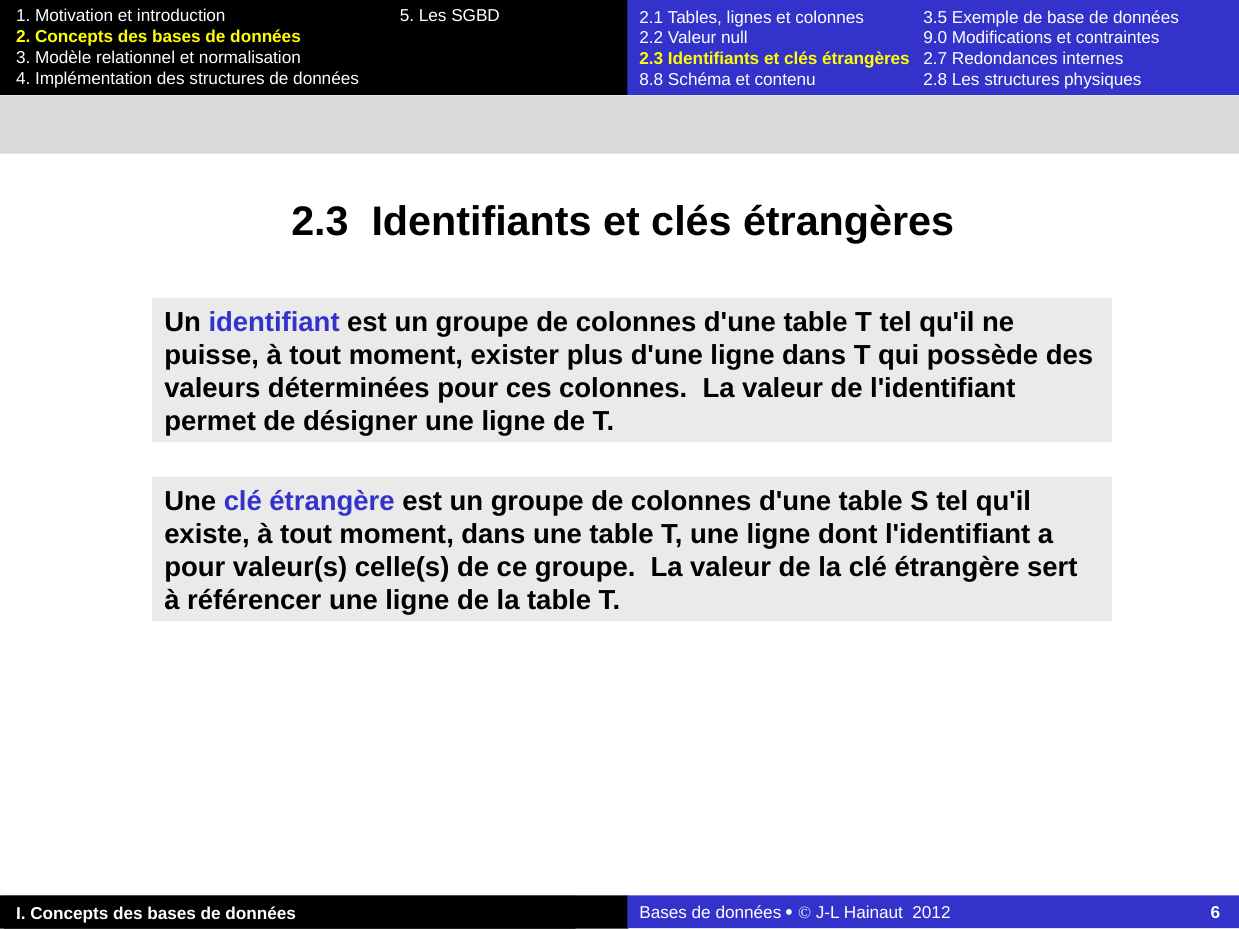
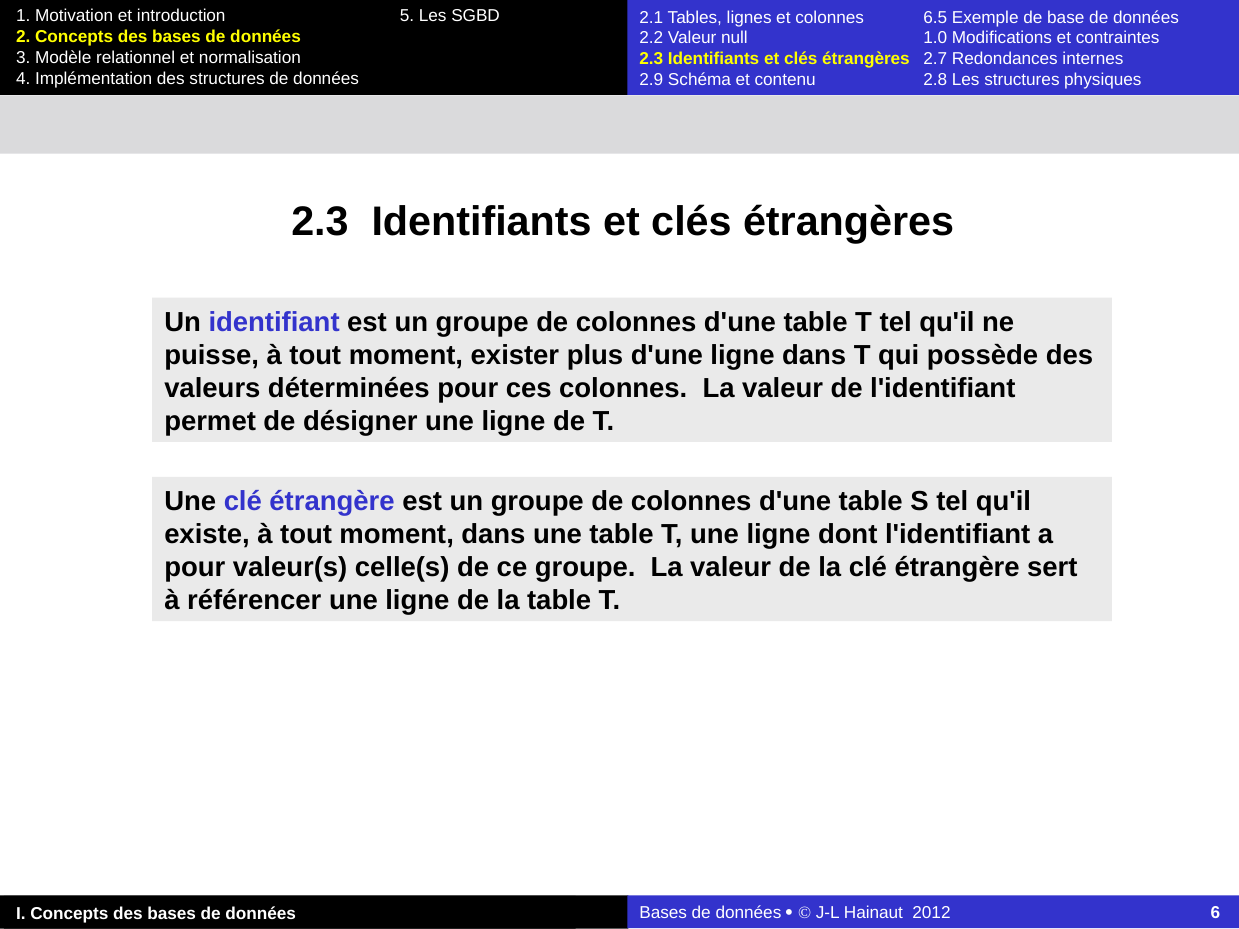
3.5: 3.5 -> 6.5 (935, 18)
9.0: 9.0 -> 1.0 (935, 38)
8.8: 8.8 -> 2.9 (651, 80)
